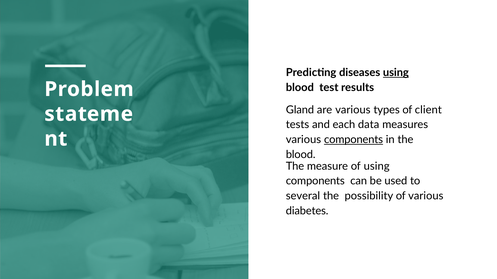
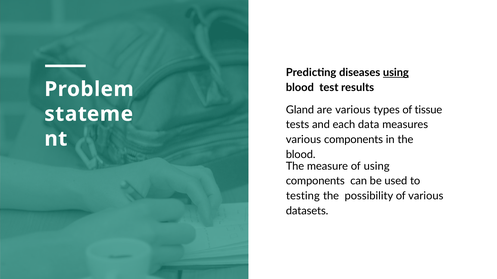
client: client -> tissue (428, 110)
components underline: present -> none (354, 140)
several: several -> testing (303, 196)
diabetes: diabetes -> datasets (307, 211)
